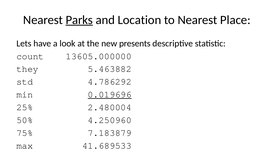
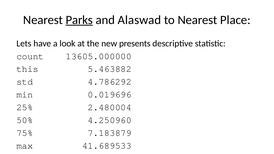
Location: Location -> Alaswad (139, 20)
they: they -> this (27, 69)
0.019696 underline: present -> none (110, 95)
